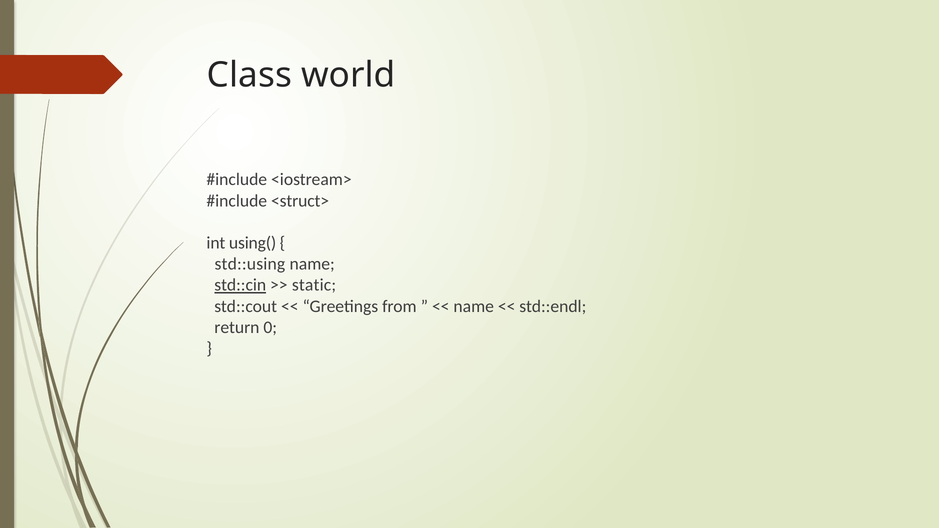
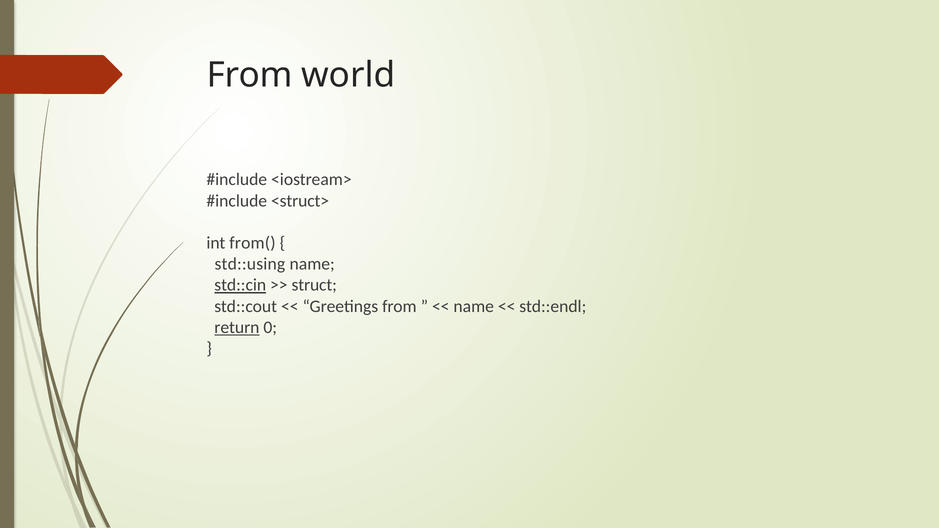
Class: Class -> From (250, 75)
using(: using( -> from( (252, 243)
static: static -> struct (314, 285)
return underline: none -> present (237, 328)
